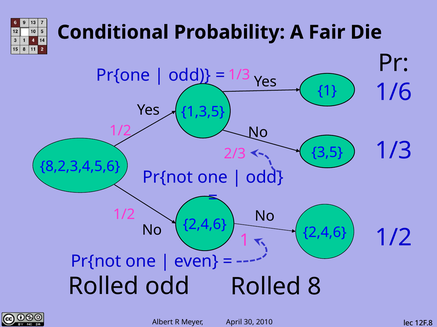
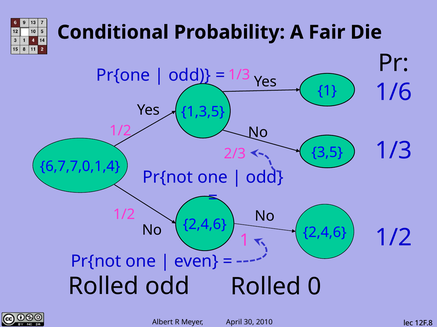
8,2,3,4,5,6: 8,2,3,4,5,6 -> 6,7,7,0,1,4 (80, 167)
8: 8 -> 0 (314, 287)
